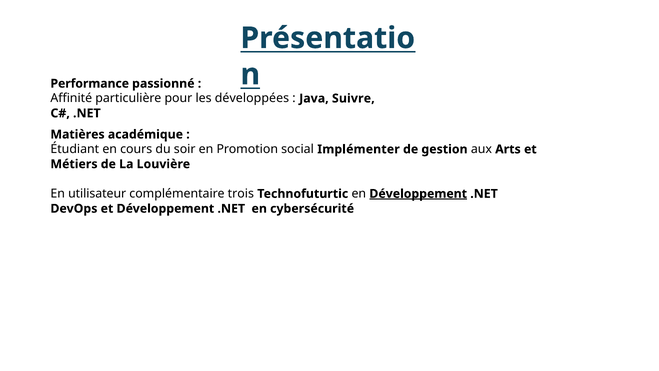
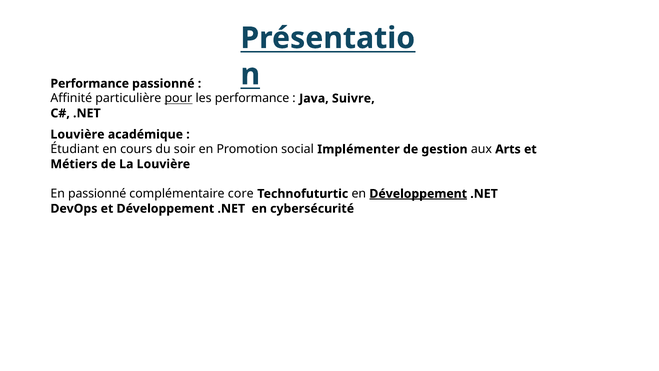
pour underline: none -> present (178, 98)
les développées: développées -> performance (252, 98)
Matières: Matières -> Louvière (77, 134)
En utilisateur: utilisateur -> passionné (97, 194)
trois: trois -> core (241, 194)
